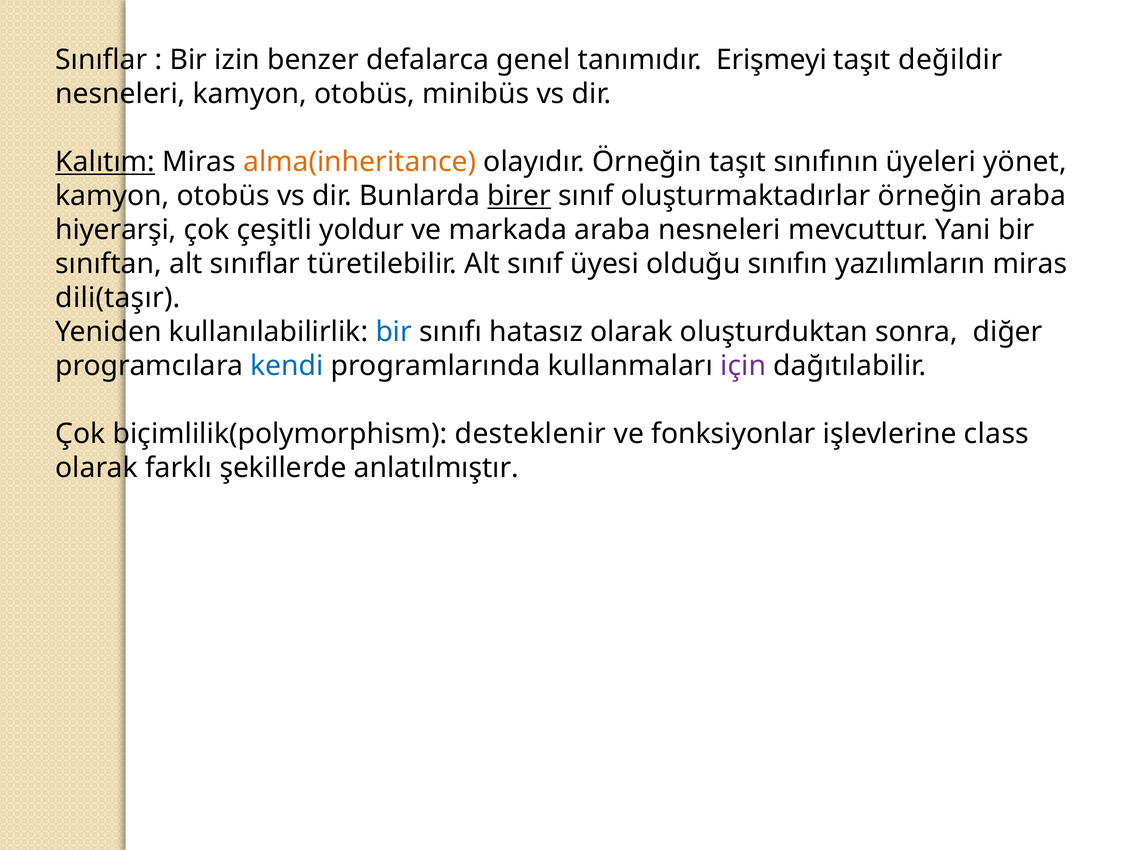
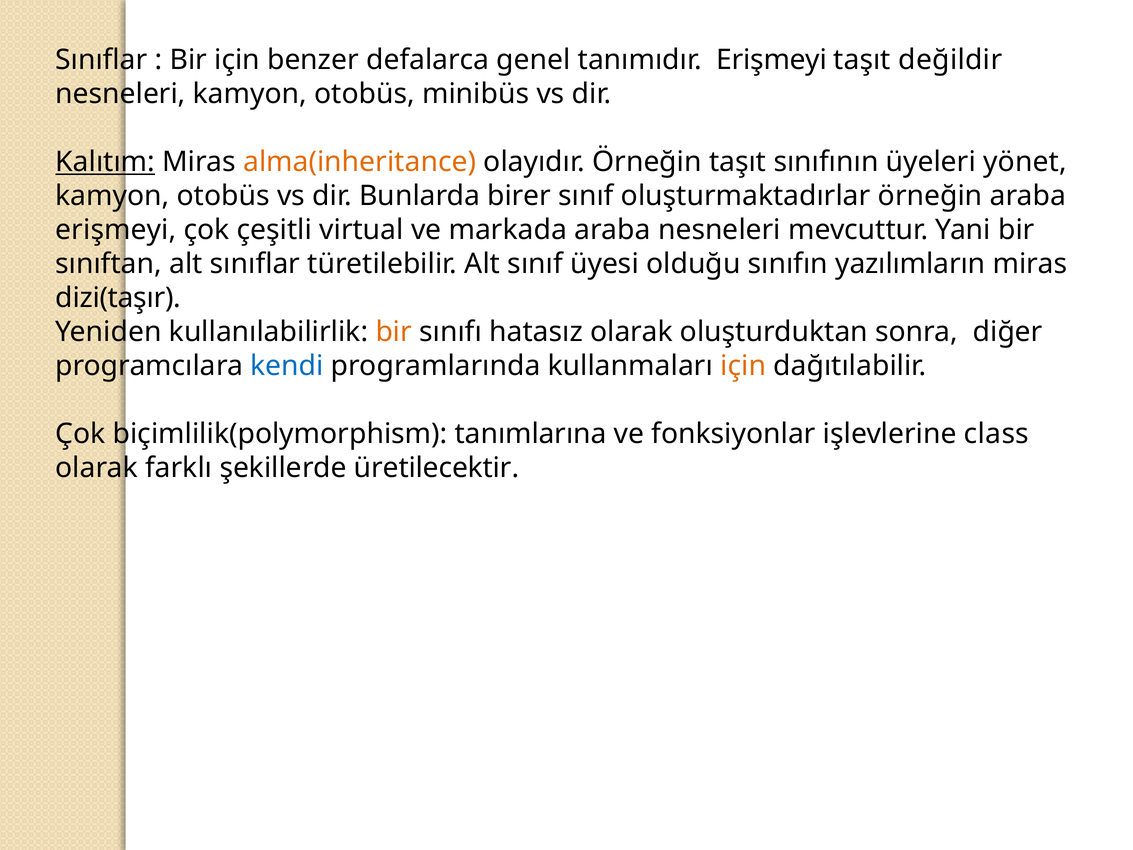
Bir izin: izin -> için (237, 60)
birer underline: present -> none (519, 196)
hiyerarşi: hiyerarşi -> erişmeyi (116, 230)
yoldur: yoldur -> virtual (362, 230)
dili(taşır: dili(taşır -> dizi(taşır (118, 298)
bir colour: blue -> orange (394, 332)
için colour: purple -> orange (743, 366)
desteklenir: desteklenir -> tanımlarına (531, 434)
anlatılmıştır: anlatılmıştır -> üretilecektir (437, 468)
